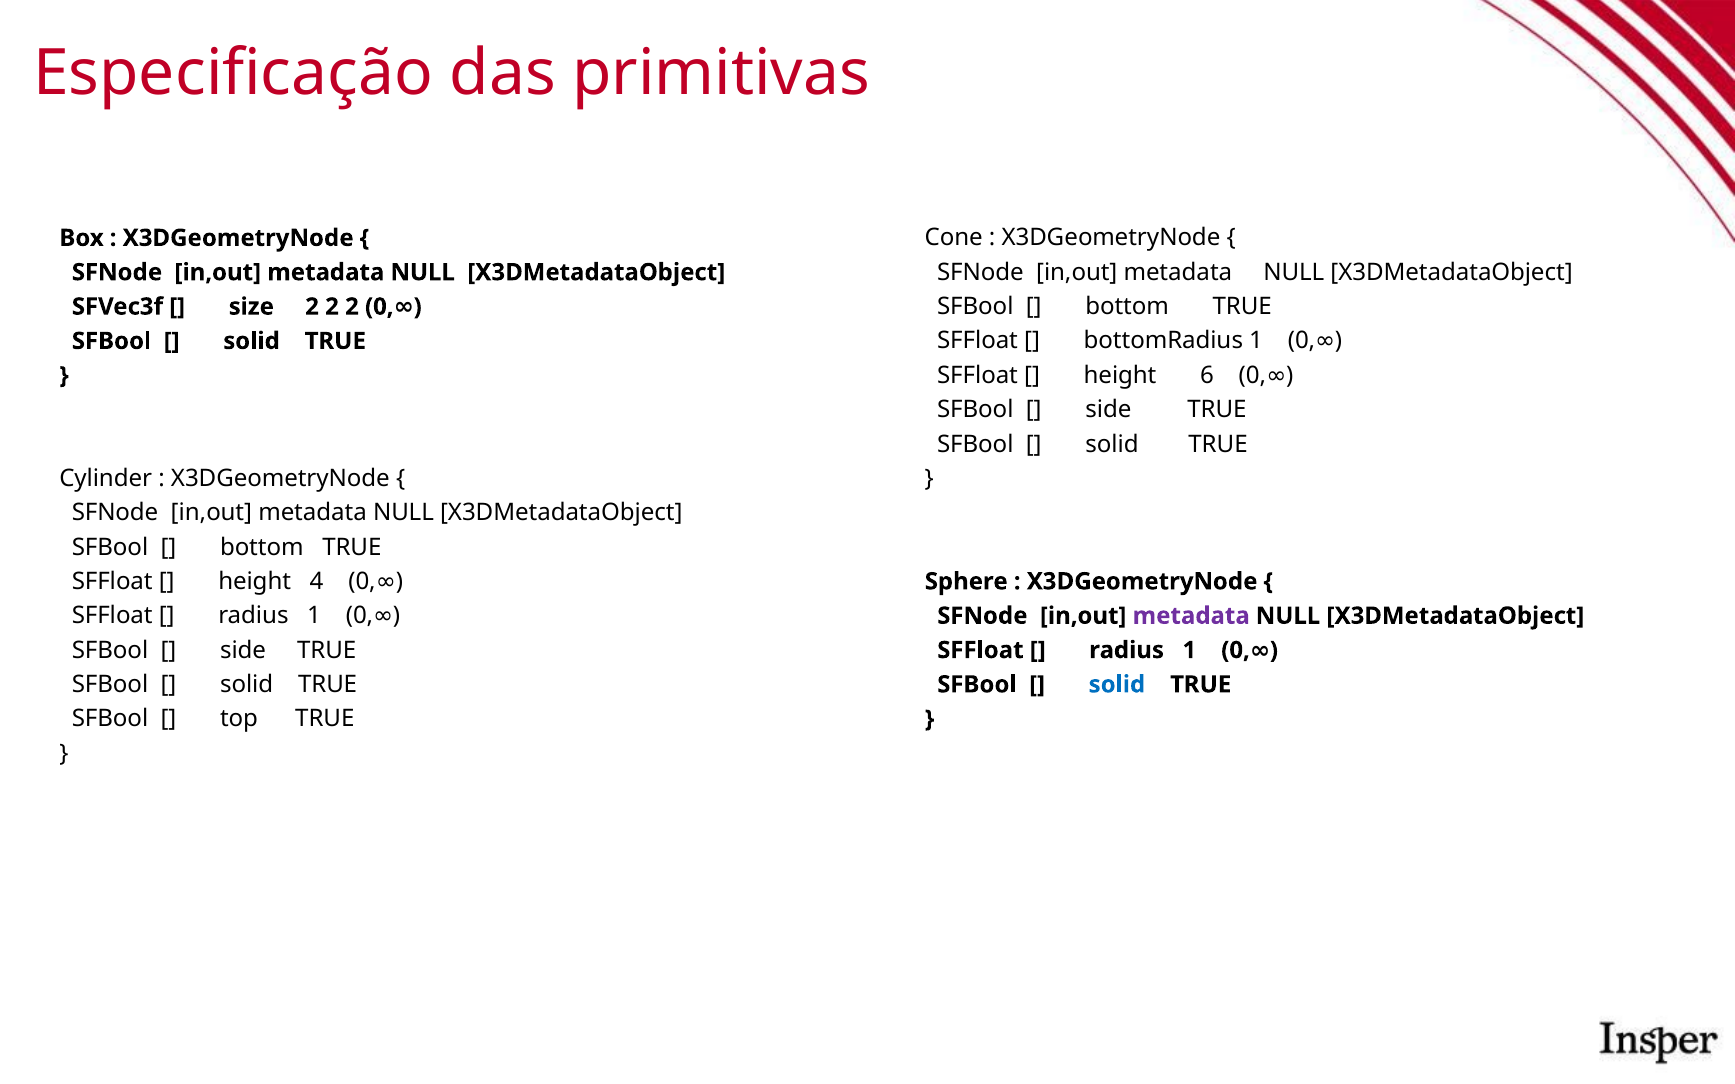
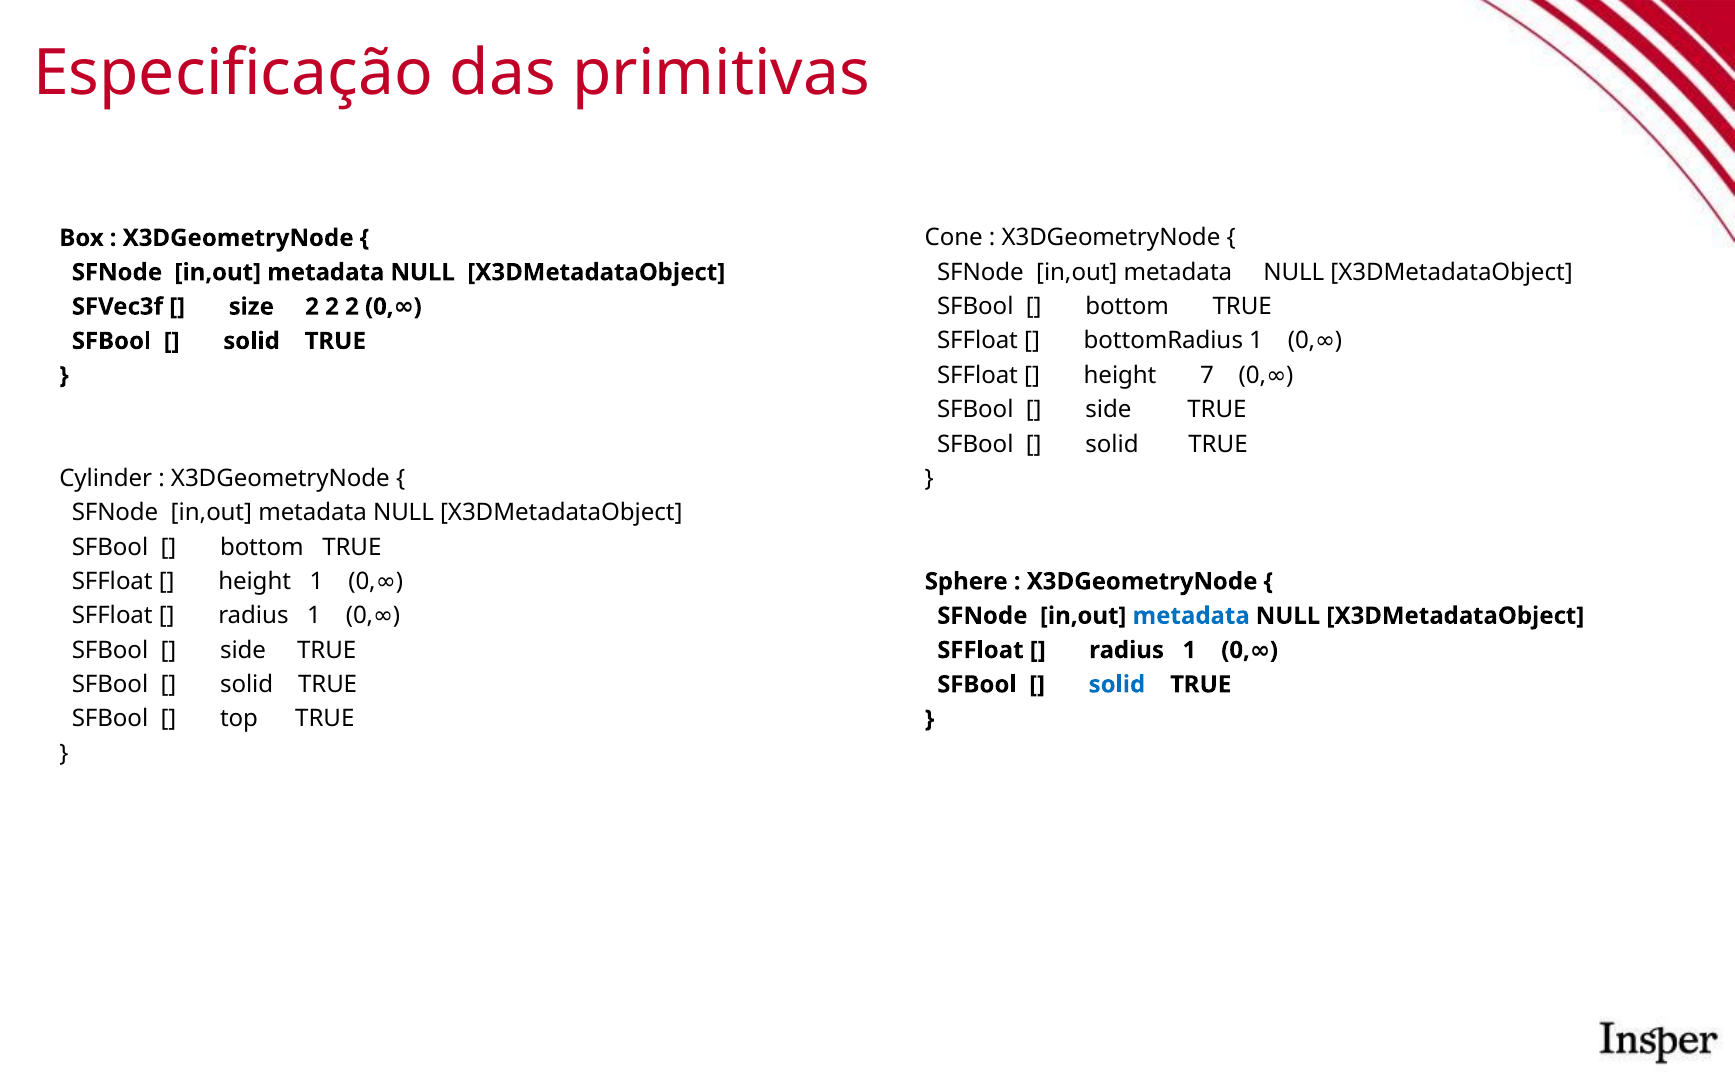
6: 6 -> 7 (1207, 376)
height 4: 4 -> 1 (317, 582)
metadata colour: purple -> blue (1191, 616)
